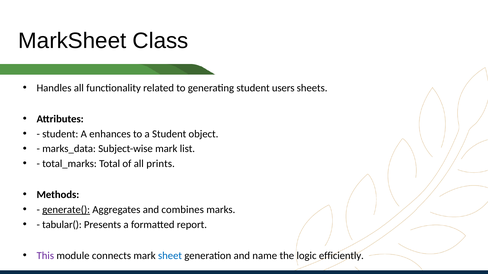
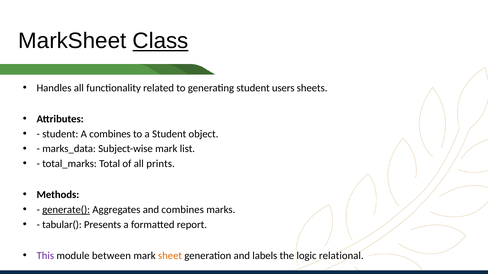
Class underline: none -> present (161, 41)
A enhances: enhances -> combines (110, 134)
connects: connects -> between (111, 256)
sheet colour: blue -> orange (170, 256)
name: name -> labels (265, 256)
efficiently: efficiently -> relational (341, 256)
